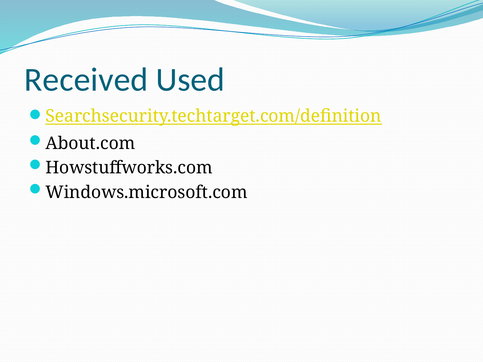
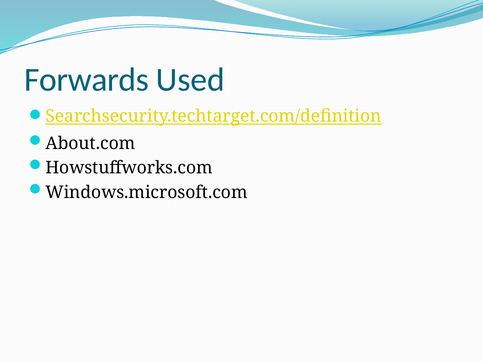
Received: Received -> Forwards (86, 80)
